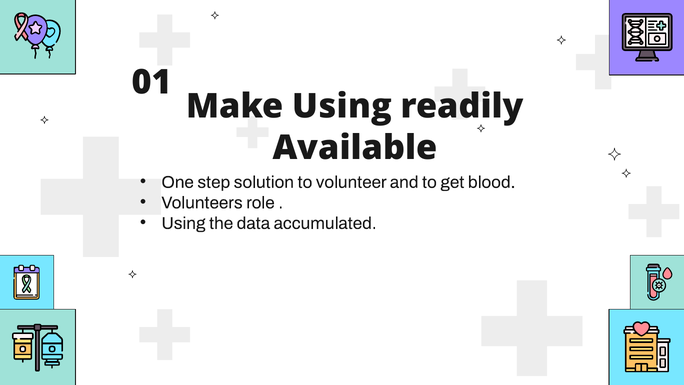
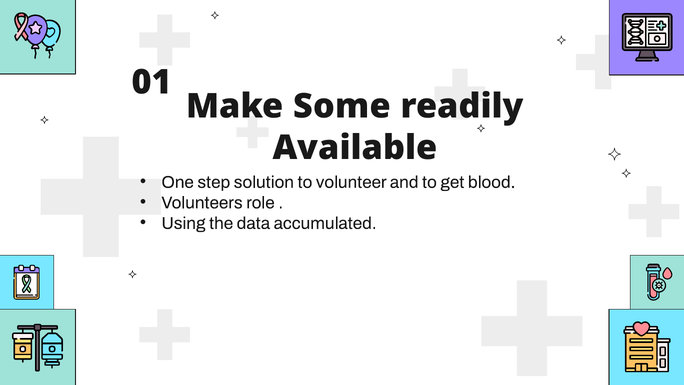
Make Using: Using -> Some (342, 107)
